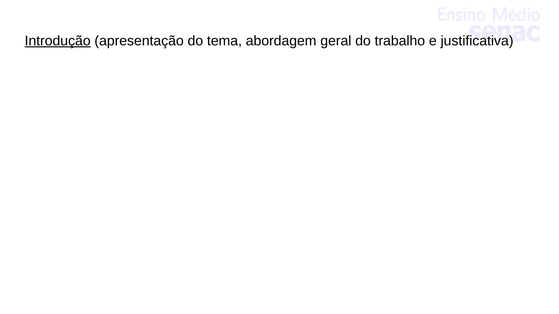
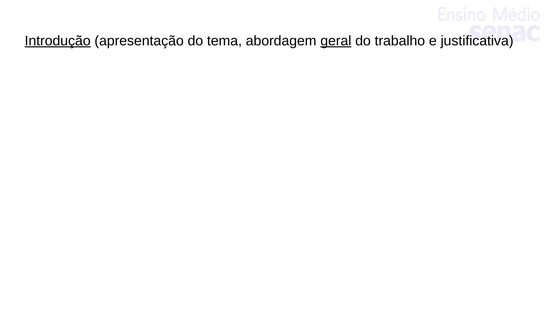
geral underline: none -> present (336, 41)
